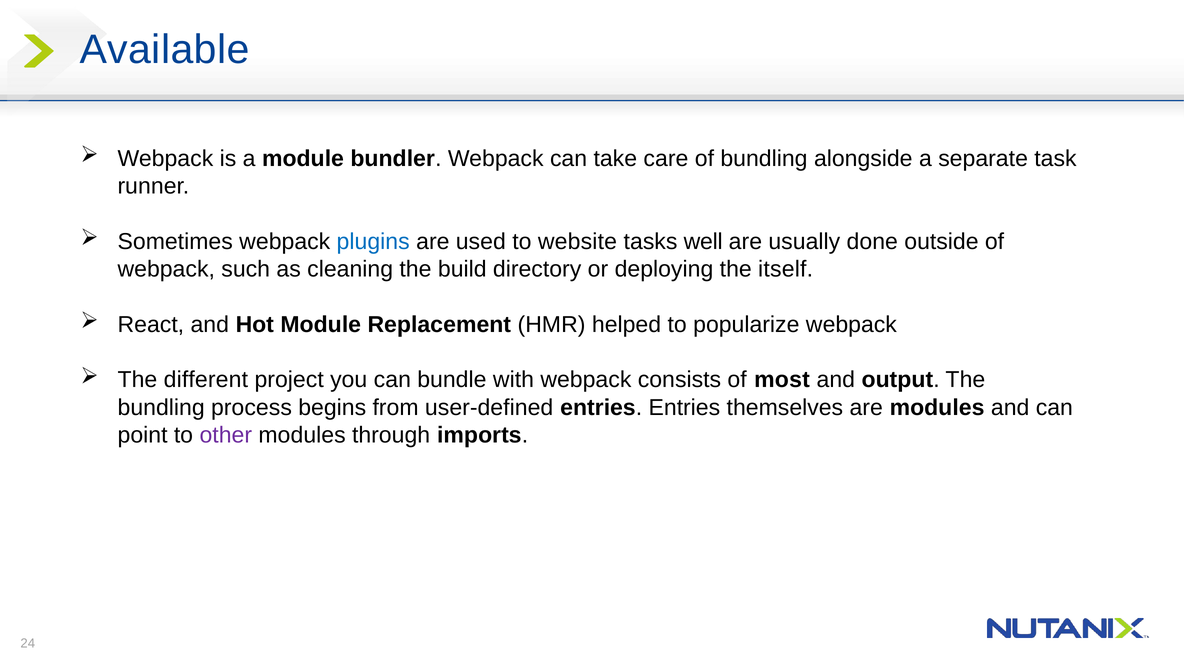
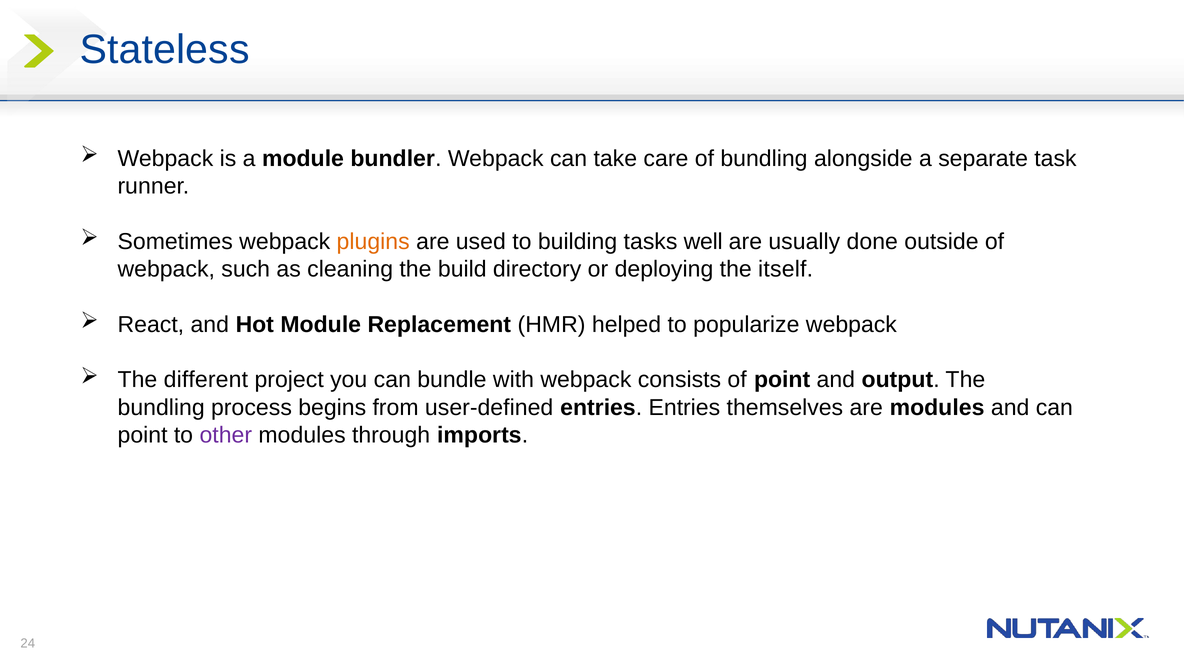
Available: Available -> Stateless (165, 50)
plugins colour: blue -> orange (373, 242)
website: website -> building (578, 242)
of most: most -> point (782, 380)
